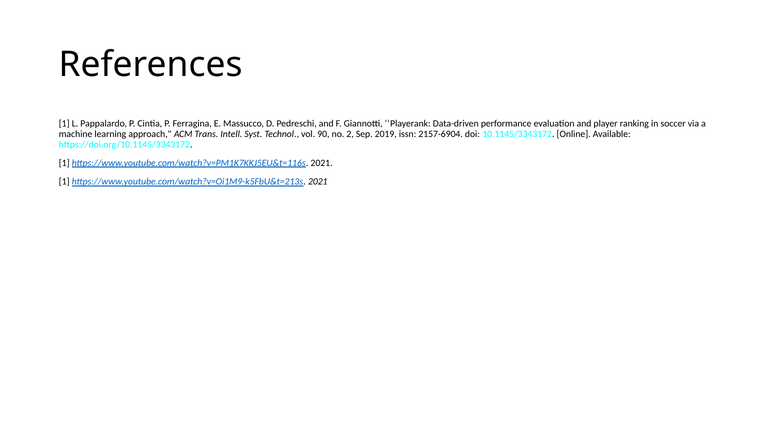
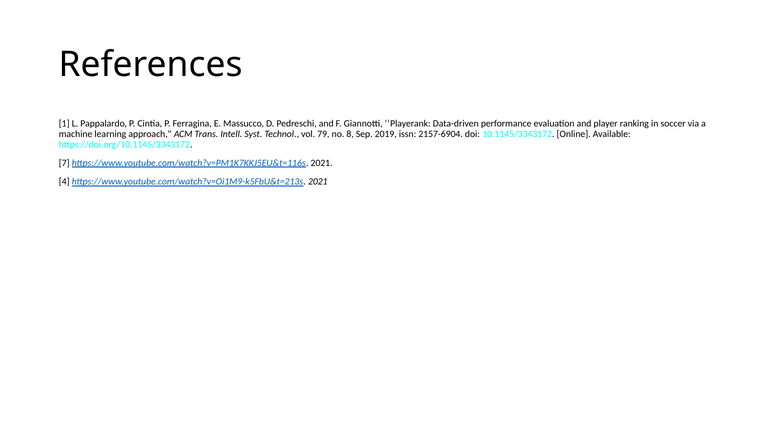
90: 90 -> 79 (323, 134)
2: 2 -> 8 (350, 134)
1: 1 -> 7 (64, 163)
1: 1 -> 4 (64, 182)
